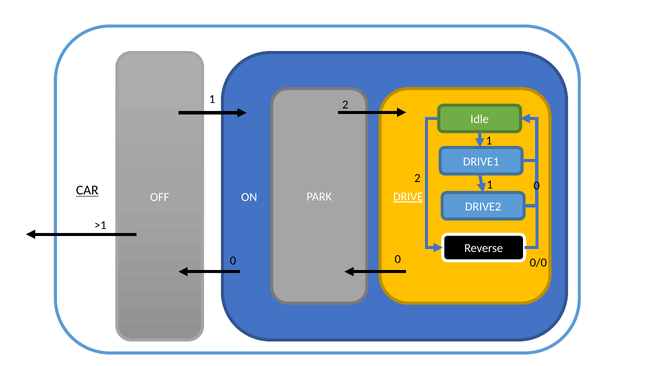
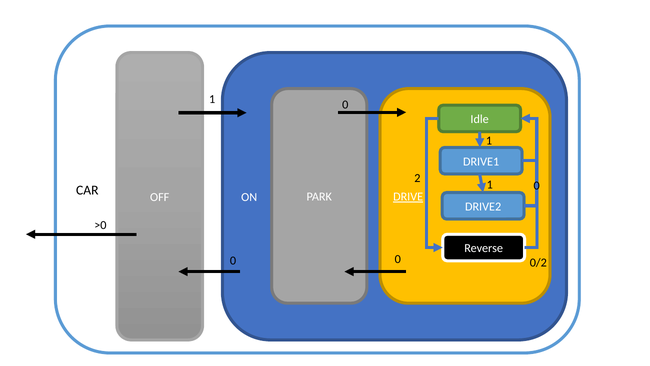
1 2: 2 -> 0 (345, 105)
CAR underline: present -> none (87, 190)
>1: >1 -> >0 (100, 225)
0/0: 0/0 -> 0/2 (538, 262)
